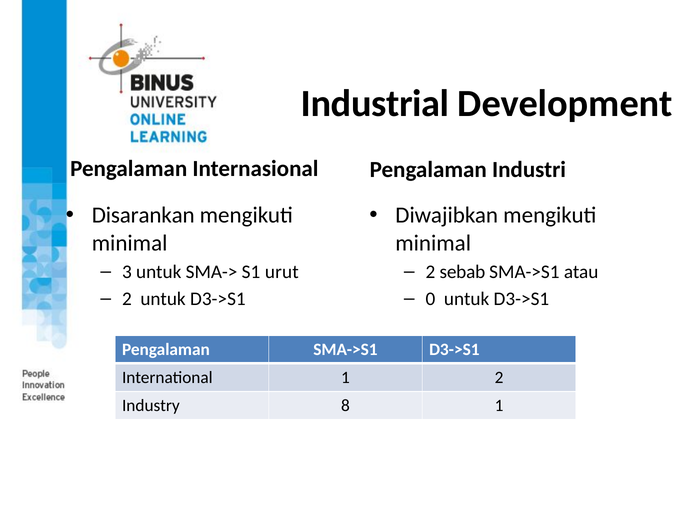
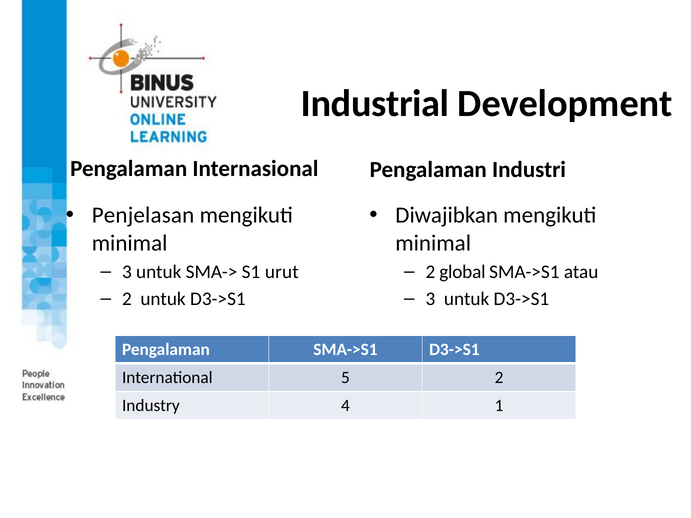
Disarankan: Disarankan -> Penjelasan (143, 215)
sebab: sebab -> global (462, 272)
0: 0 -> 3 (430, 299)
International 1: 1 -> 5 (345, 378)
8: 8 -> 4 (345, 406)
